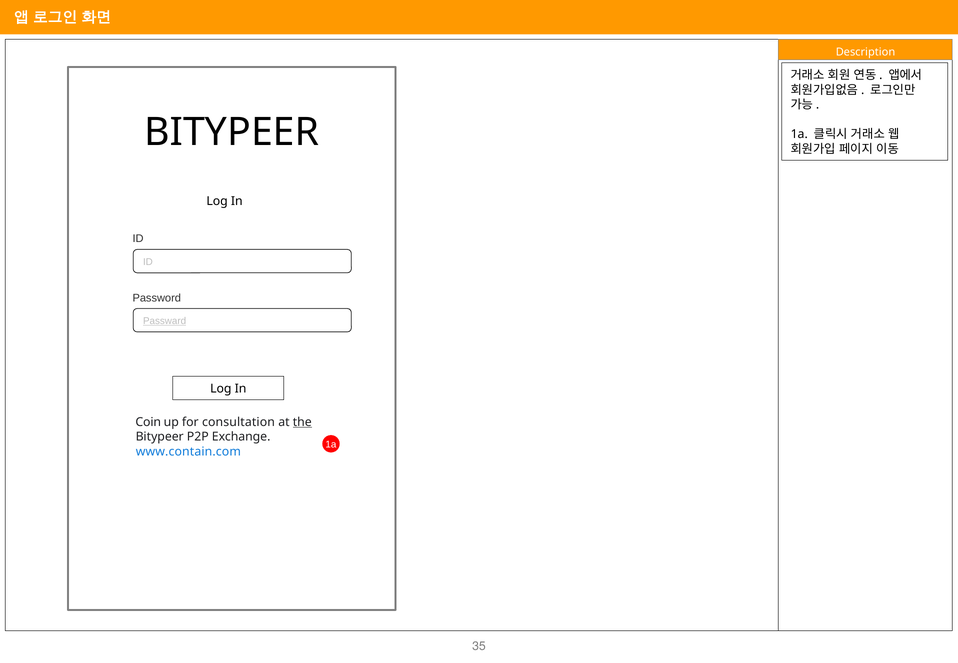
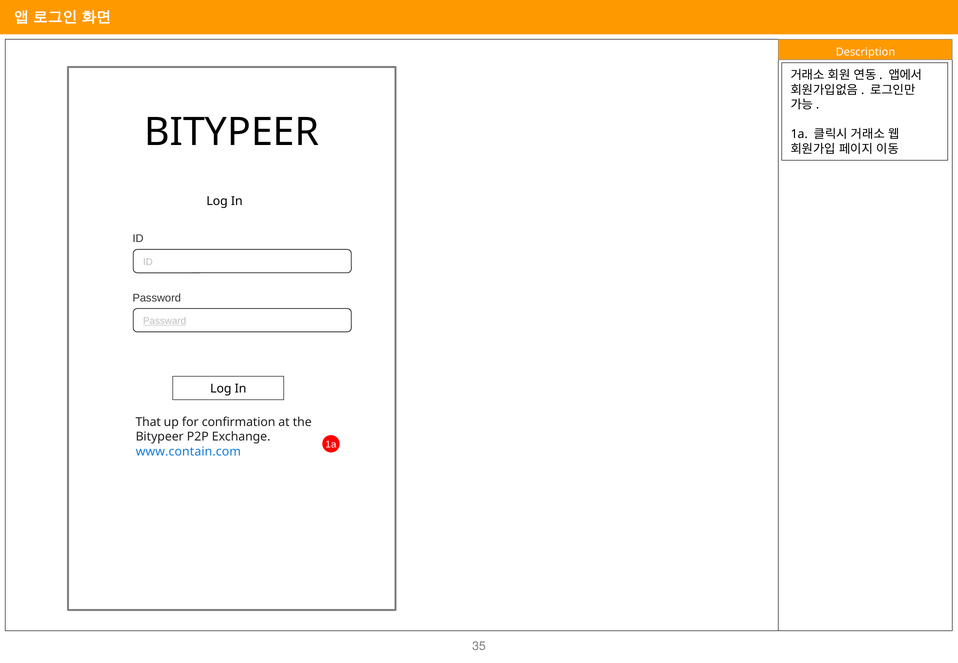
Coin: Coin -> That (148, 422)
consultation: consultation -> confirmation (239, 422)
the underline: present -> none (302, 422)
